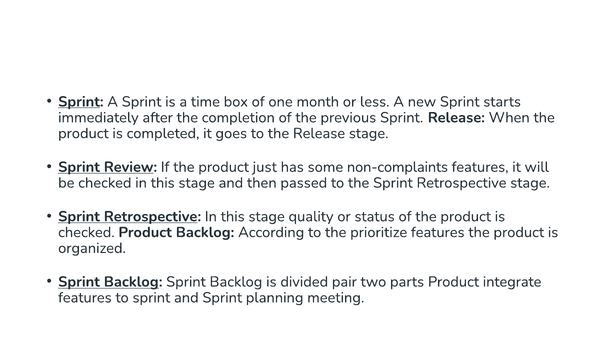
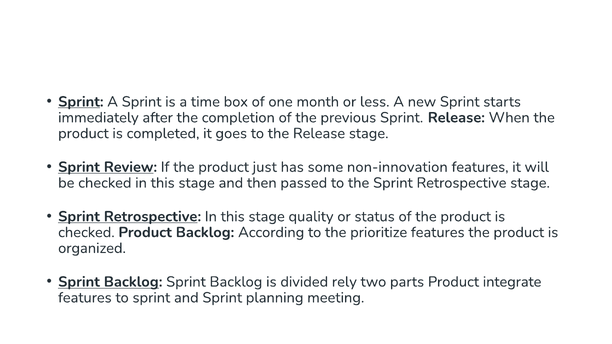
non-complaints: non-complaints -> non-innovation (397, 167)
pair: pair -> rely (344, 282)
